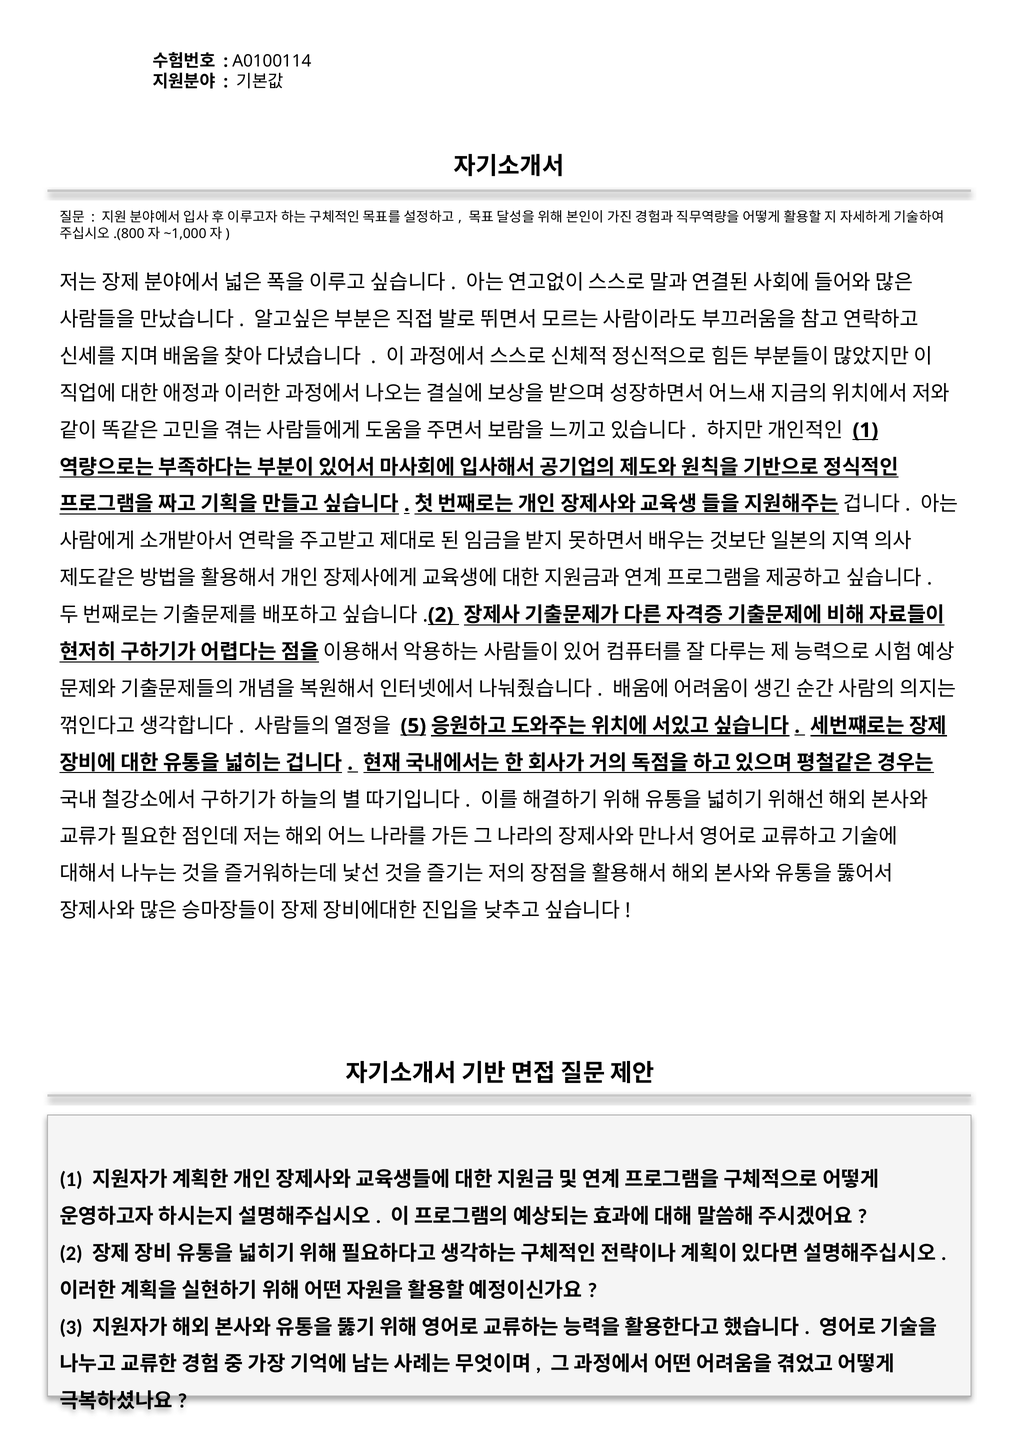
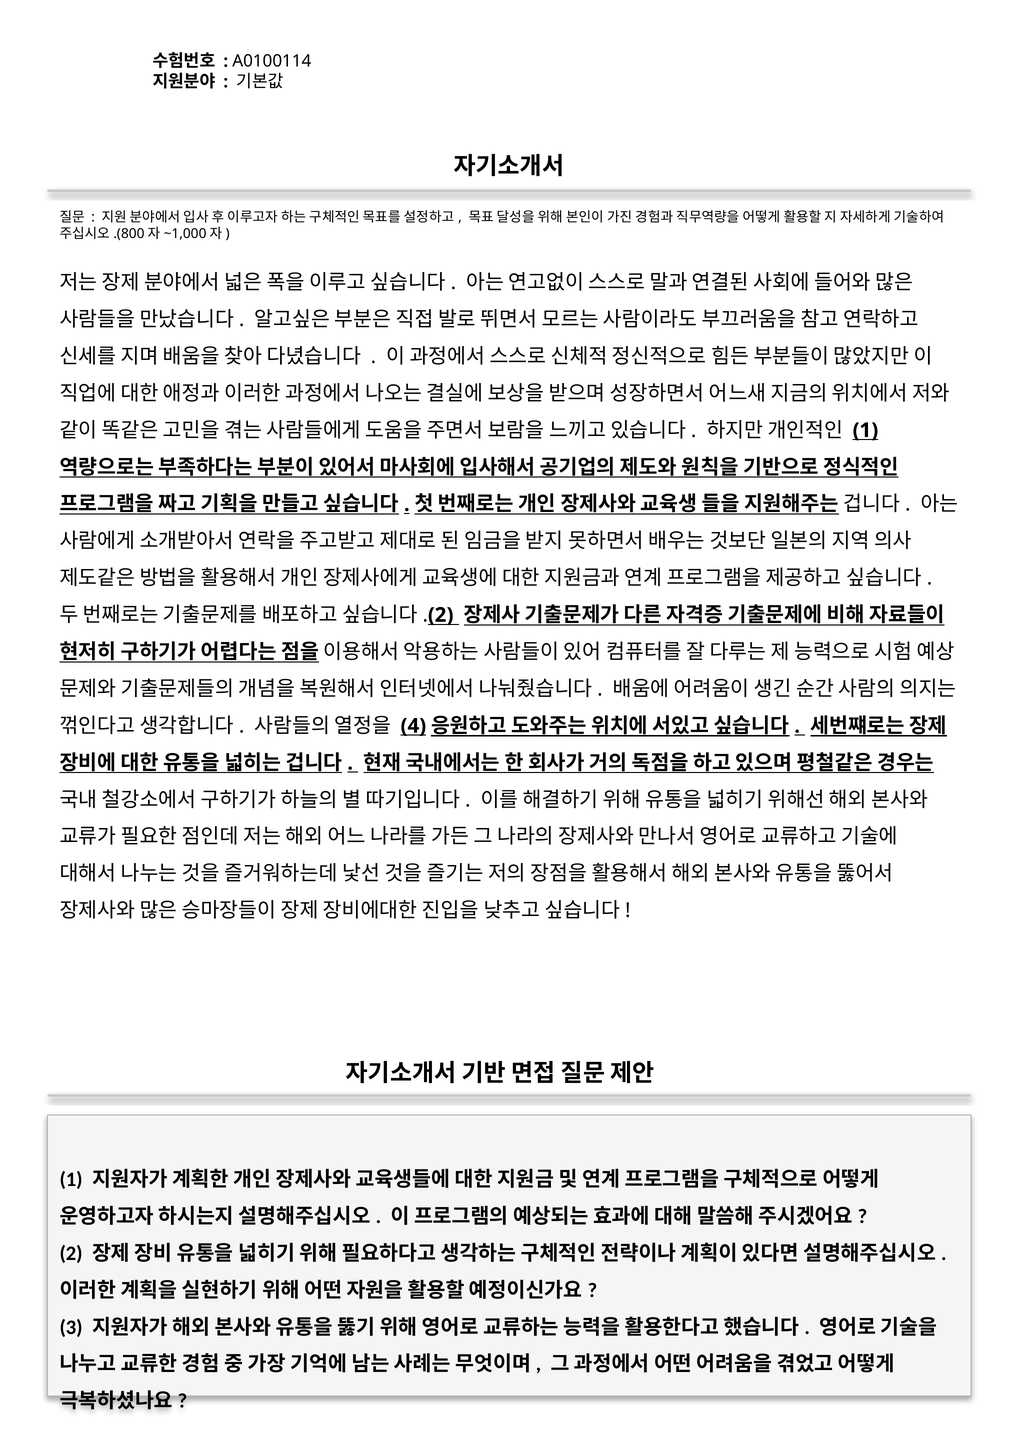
5: 5 -> 4 (413, 726)
